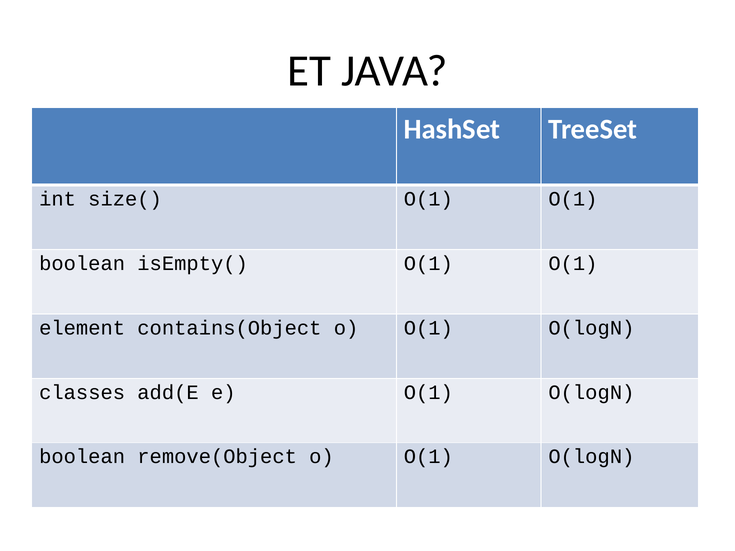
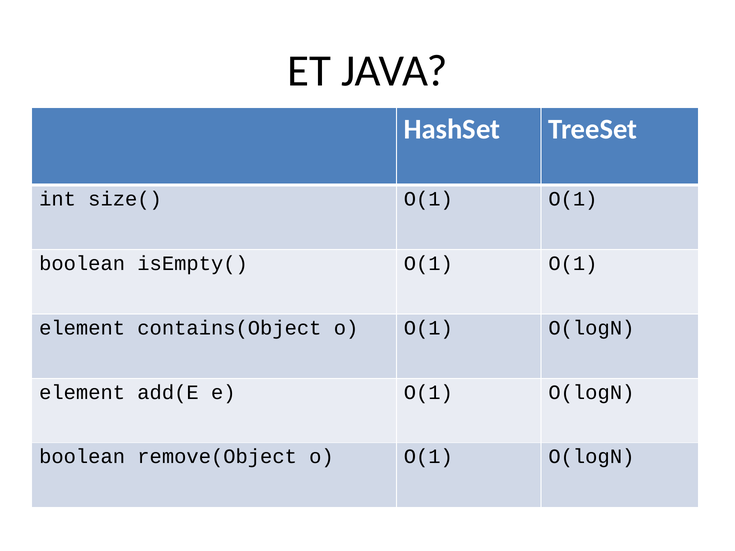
classes: classes -> element (82, 392)
